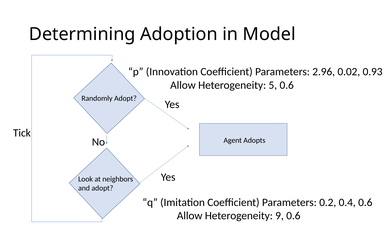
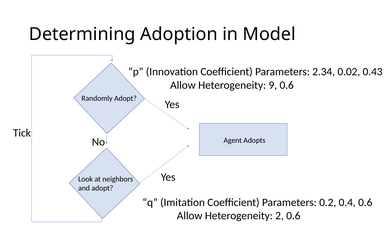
2.96: 2.96 -> 2.34 (324, 72)
0.93: 0.93 -> 0.43 (373, 72)
5: 5 -> 9 (273, 85)
9: 9 -> 2 (280, 216)
